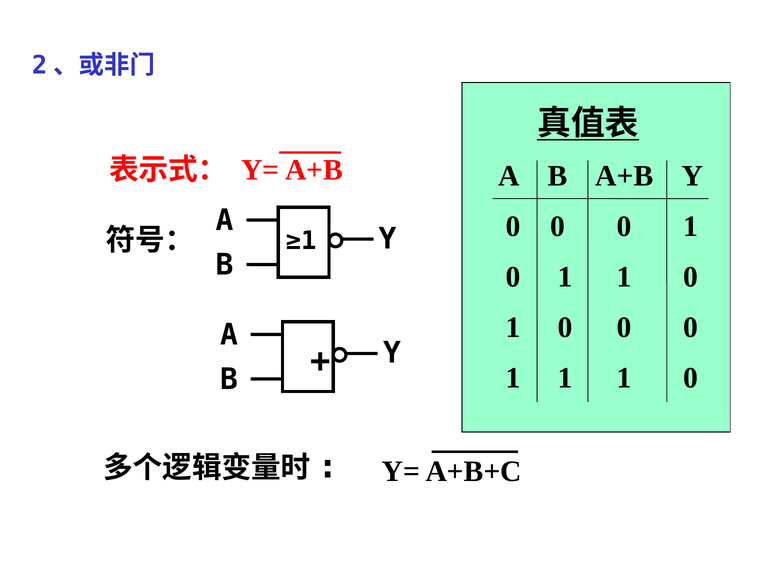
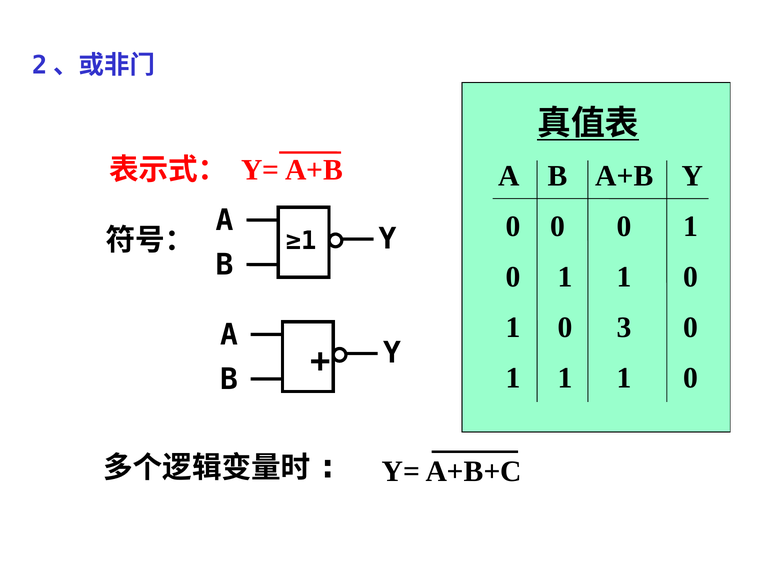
1 0 0: 0 -> 3 (624, 327)
